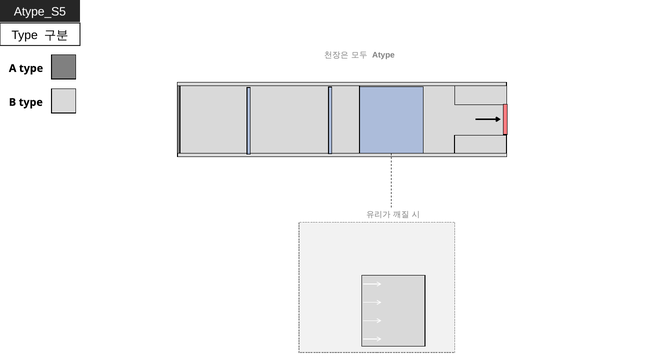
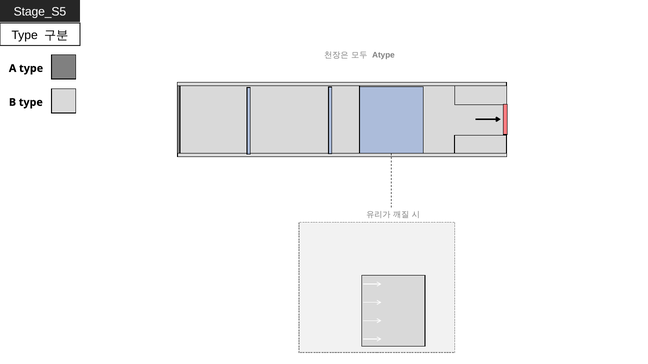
Atype_S5: Atype_S5 -> Stage_S5 (40, 12)
